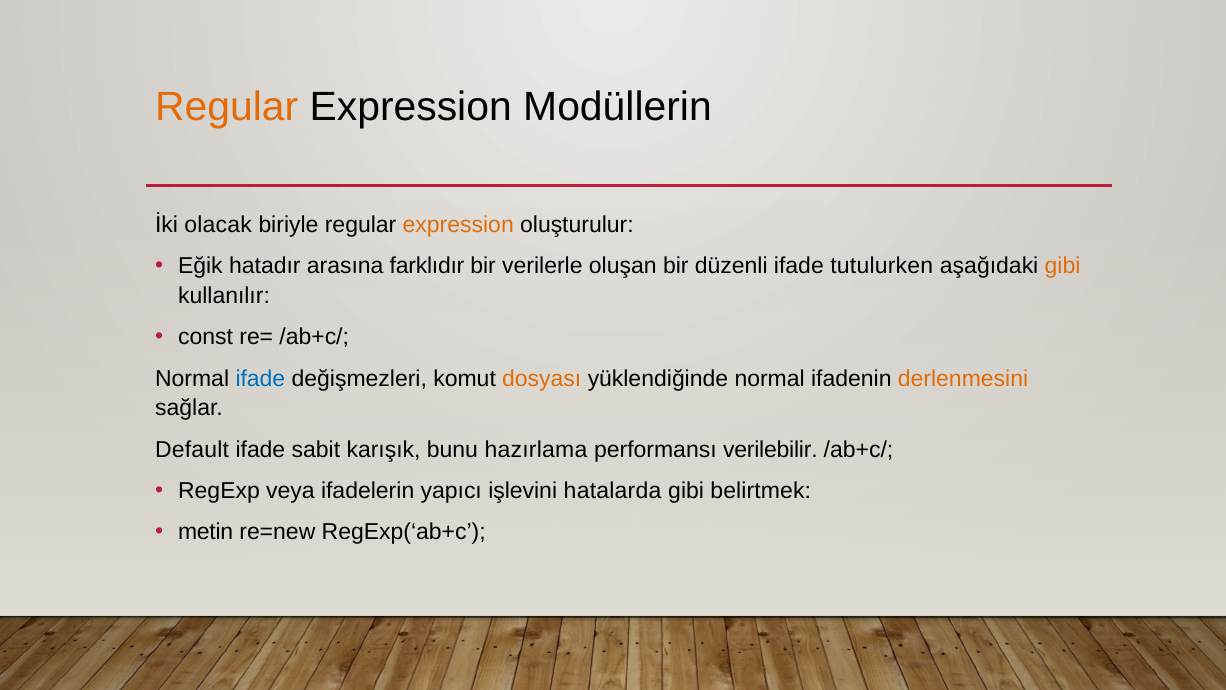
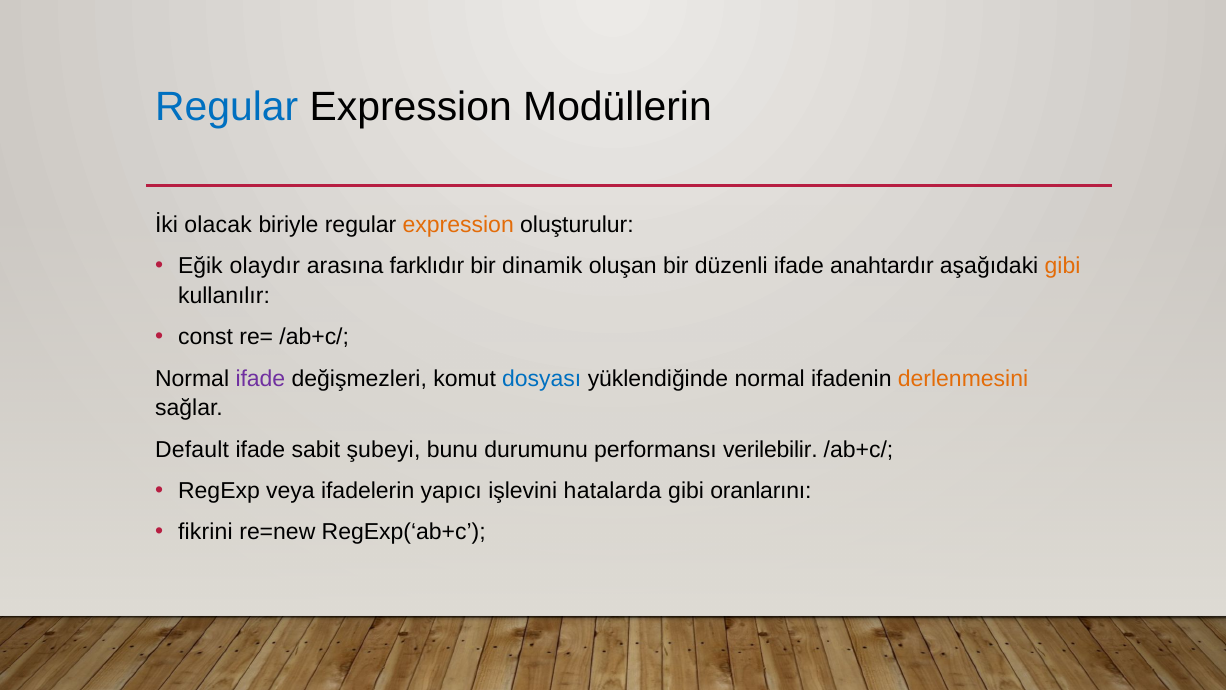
Regular colour: orange -> blue (227, 107)
hatadır: hatadır -> olaydır (265, 266)
verilerle: verilerle -> dinamik (542, 266)
tutulurken: tutulurken -> anahtardır (882, 266)
ifade colour: blue -> purple (260, 378)
dosyası colour: orange -> blue (542, 378)
karışık: karışık -> şubeyi (383, 449)
hazırlama: hazırlama -> durumunu (536, 449)
belirtmek: belirtmek -> oranlarını (761, 491)
metin: metin -> fikrini (205, 532)
